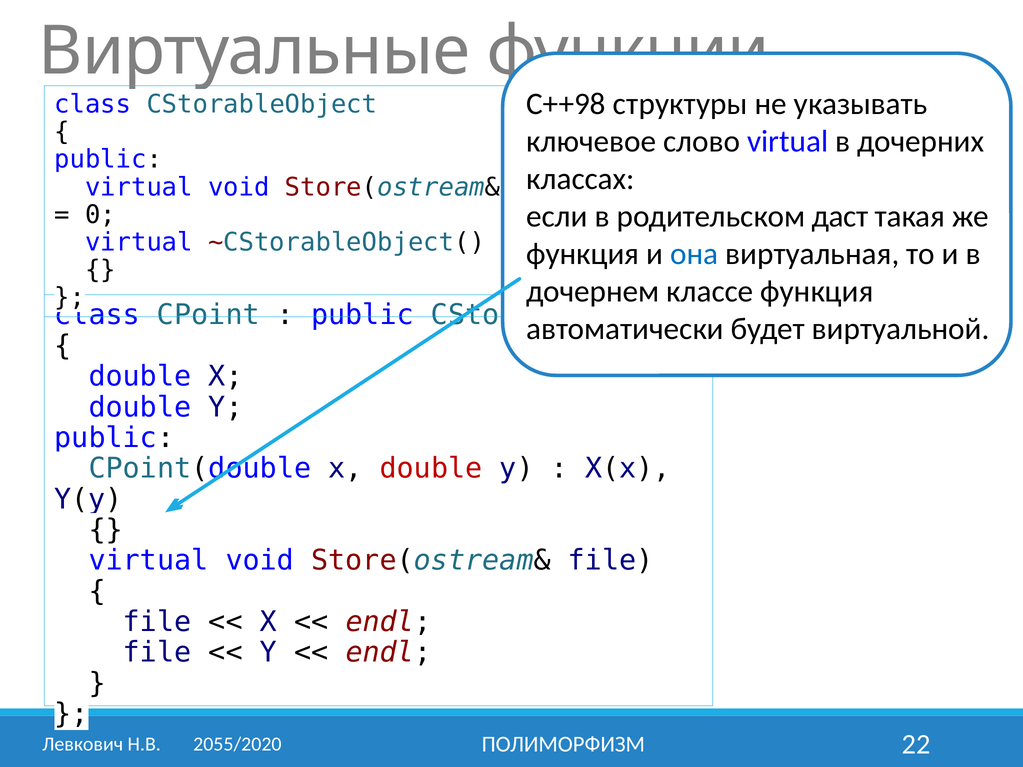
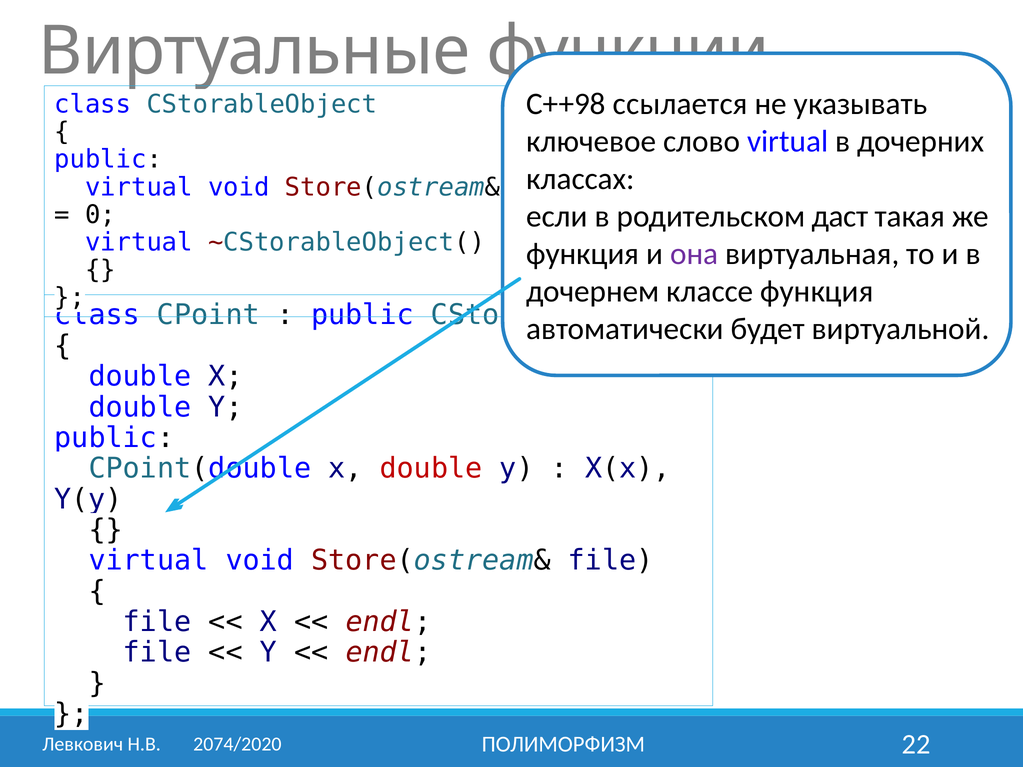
структуры: структуры -> ссылается (680, 104)
она colour: blue -> purple (694, 254)
2055/2020: 2055/2020 -> 2074/2020 (237, 744)
